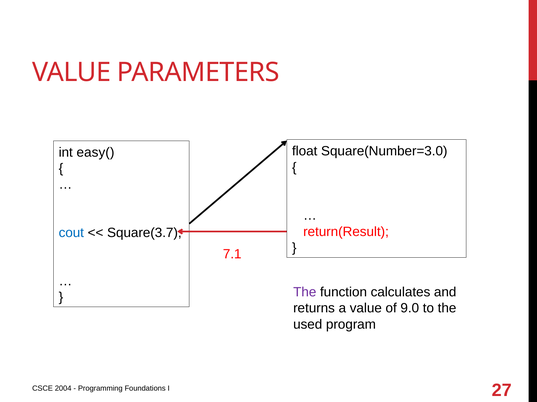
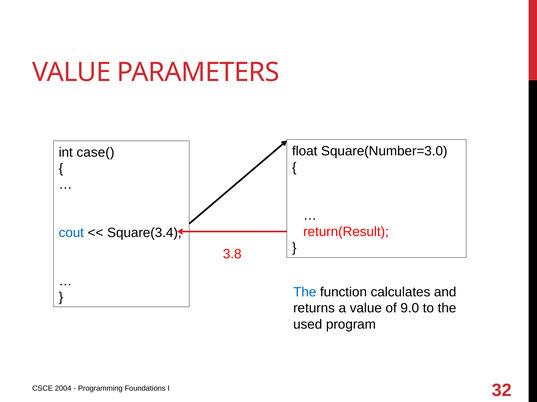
easy(: easy( -> case( (95, 153)
Square(3.7: Square(3.7 -> Square(3.4 (144, 233)
7.1: 7.1 -> 3.8 (232, 255)
The colour: purple -> blue (305, 293)
27: 27 -> 32 (502, 391)
